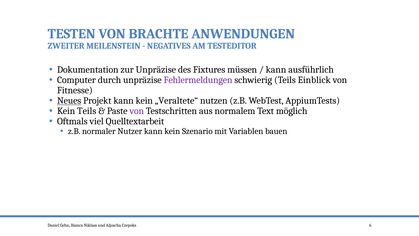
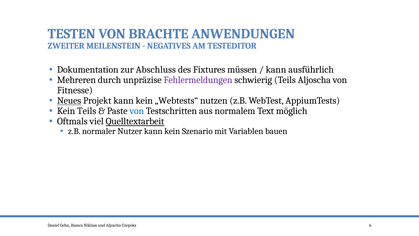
zur Unpräzise: Unpräzise -> Abschluss (156, 70)
Computer: Computer -> Mehreren (76, 80)
Teils Einblick: Einblick -> Aljoscha (314, 80)
„Veraltete“: „Veraltete“ -> „Webtests“ (176, 101)
von colour: purple -> blue (137, 111)
Quelltextarbeit underline: none -> present (135, 121)
